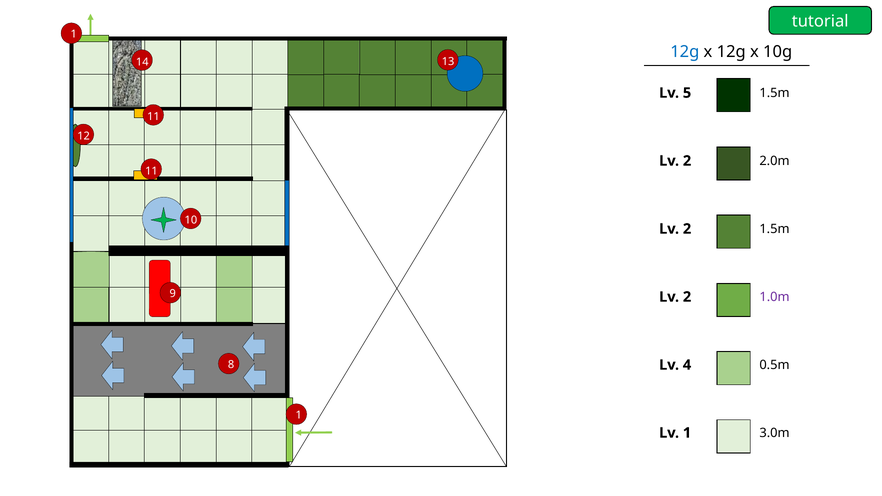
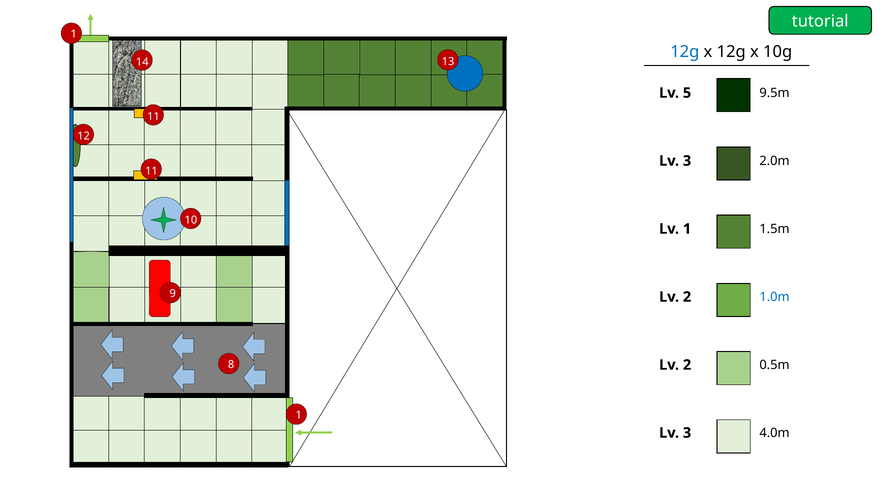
1.5m: 1.5m -> 9.5m (775, 93)
2: 2 -> 3 (687, 161)
2: 2 -> 1 (687, 229)
1.0m colour: purple -> blue (775, 297)
4: 4 -> 2 (687, 365)
3.0m: 3.0m -> 4.0m (775, 433)
1: 1 -> 3 (687, 433)
